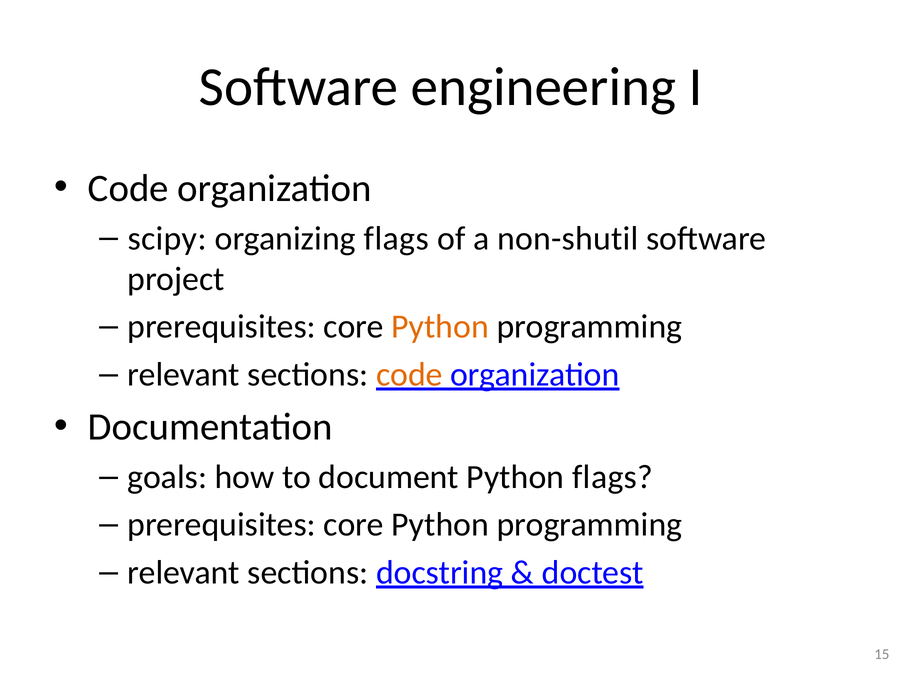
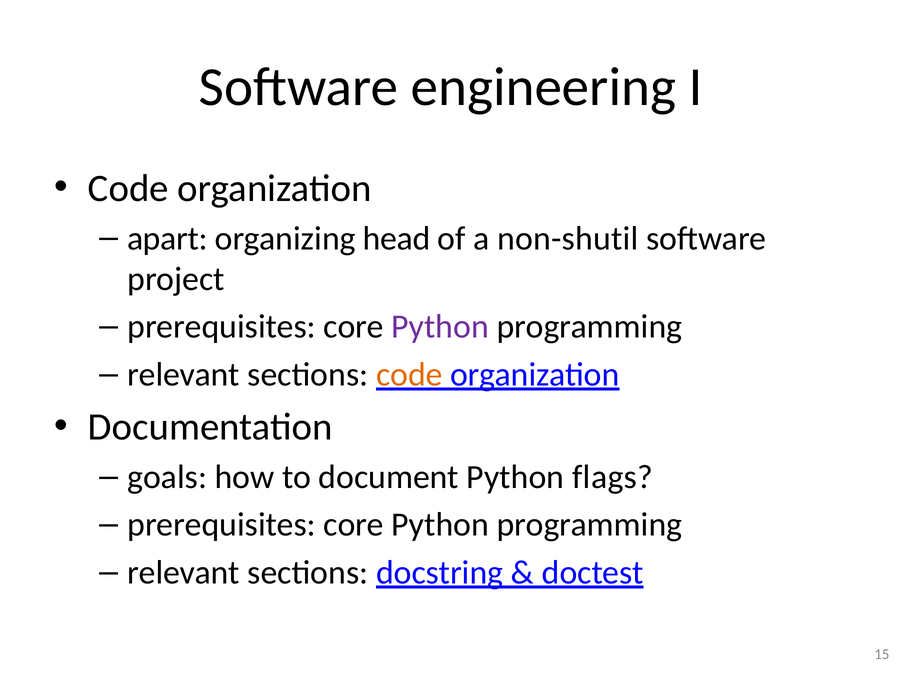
scipy: scipy -> apart (167, 239)
organizing flags: flags -> head (397, 239)
Python colour: orange -> purple (440, 327)
